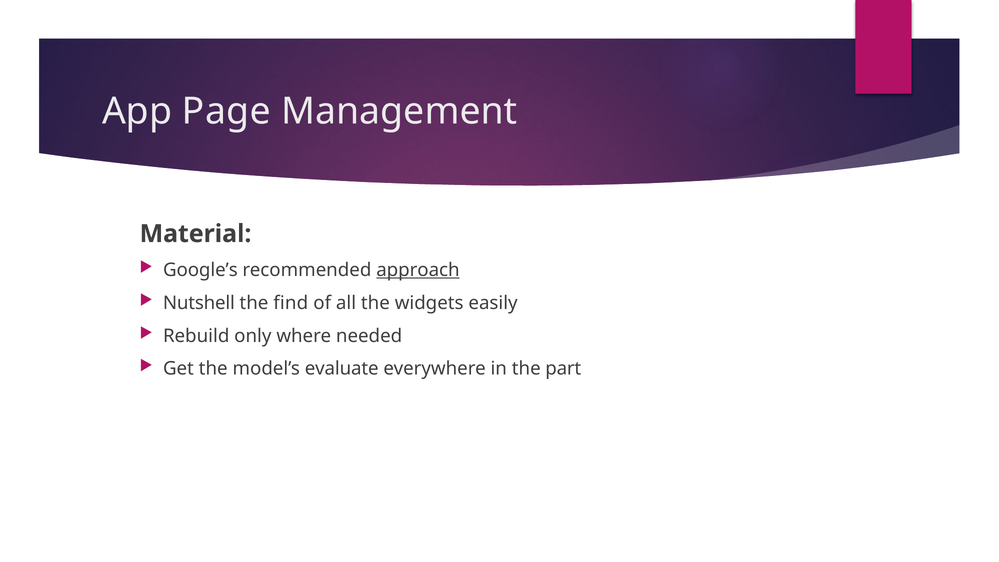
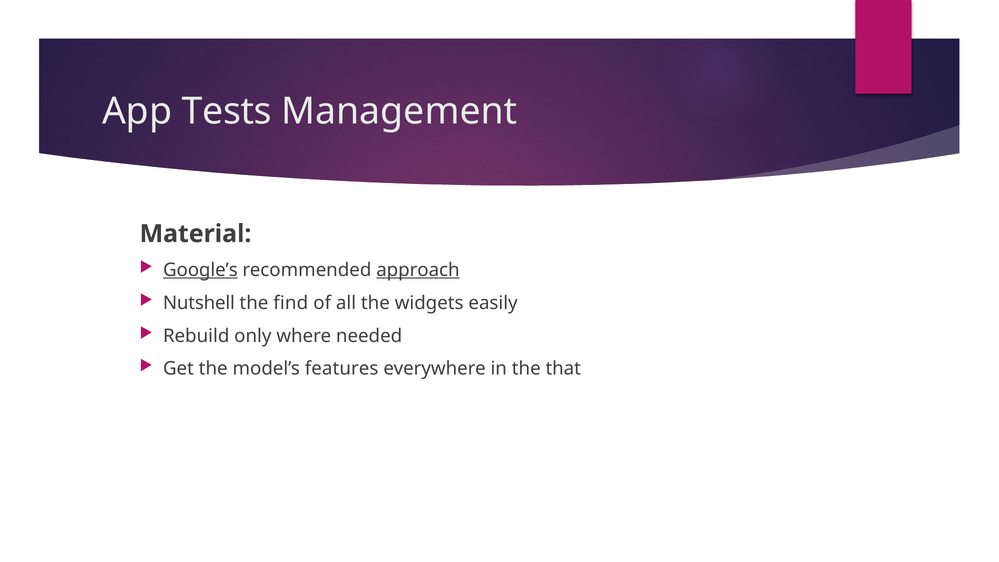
Page: Page -> Tests (227, 111)
Google’s underline: none -> present (200, 270)
evaluate: evaluate -> features (342, 369)
part: part -> that (563, 369)
